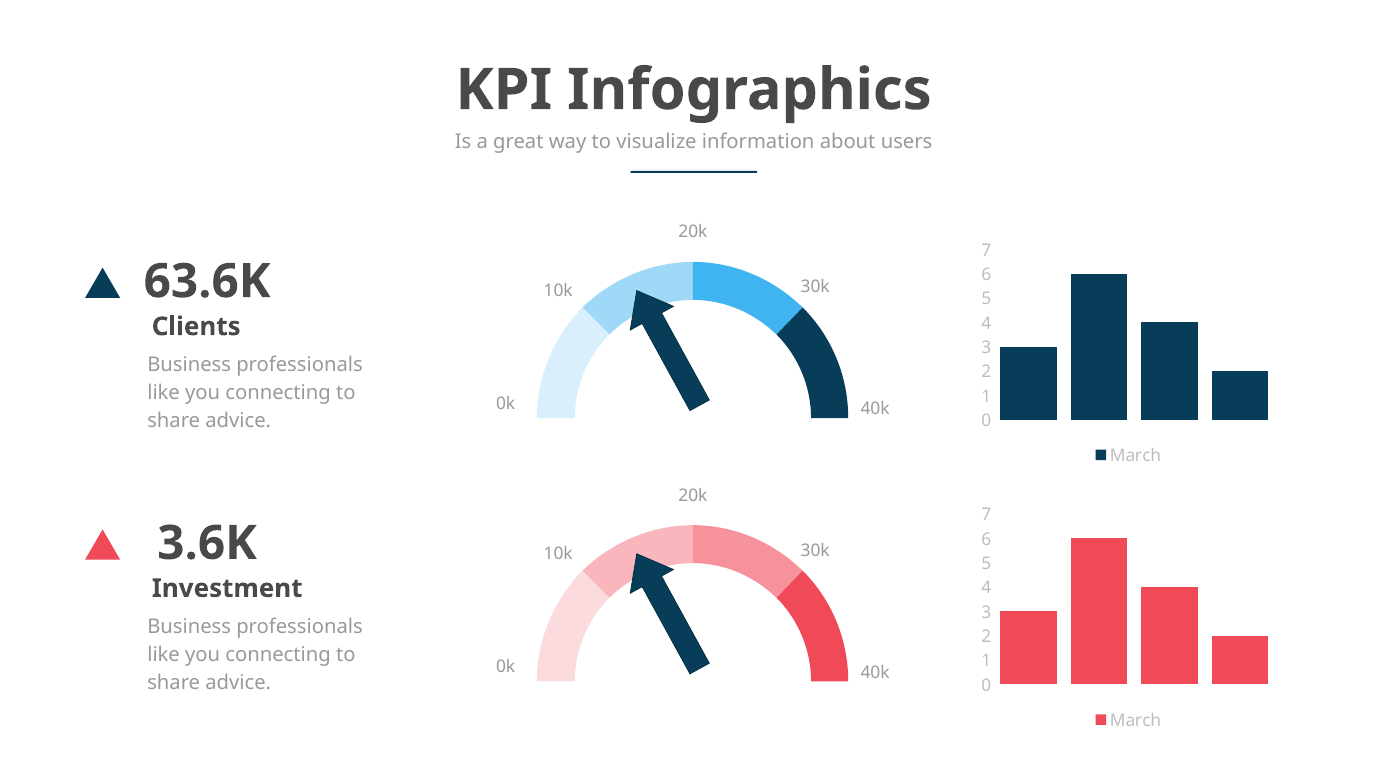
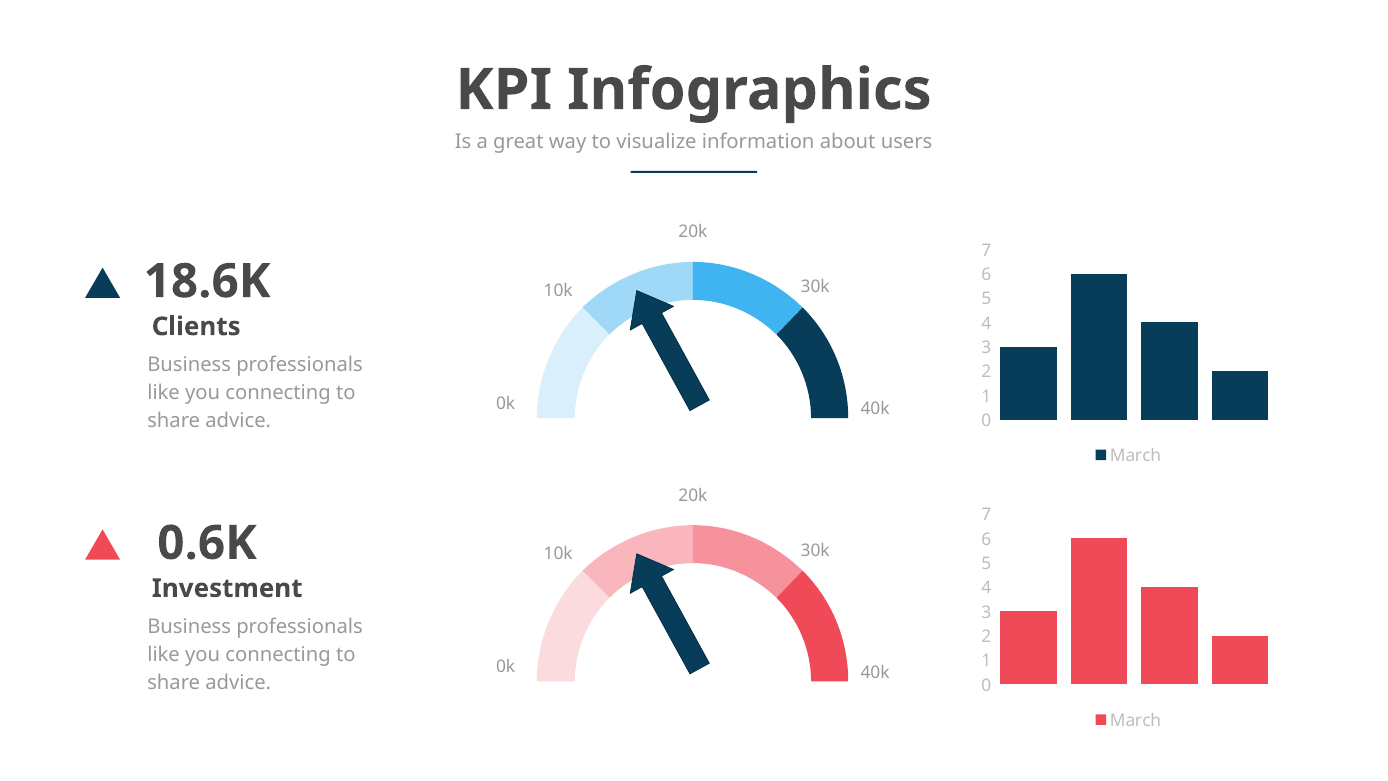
63.6K: 63.6K -> 18.6K (207, 281)
3.6K: 3.6K -> 0.6K (207, 543)
